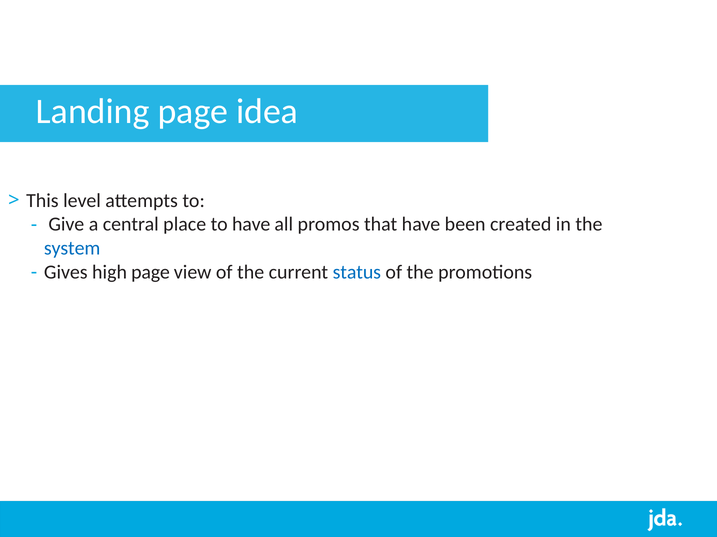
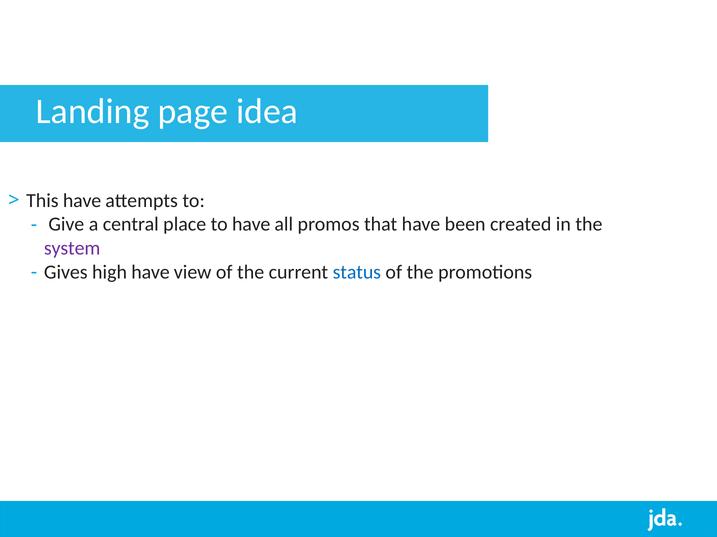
This level: level -> have (82, 201)
system colour: blue -> purple (72, 249)
high page: page -> have (151, 273)
